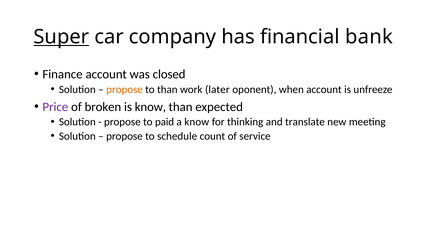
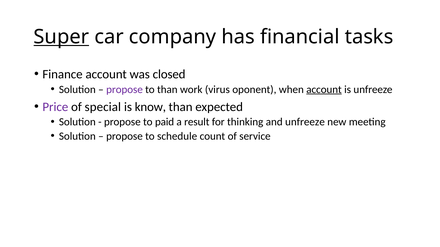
bank: bank -> tasks (369, 37)
propose colour: orange -> purple (125, 90)
later: later -> virus (217, 90)
account underline: none -> present (324, 90)
broken: broken -> special (103, 107)
a know: know -> result (197, 122)
and translate: translate -> unfreeze (305, 122)
